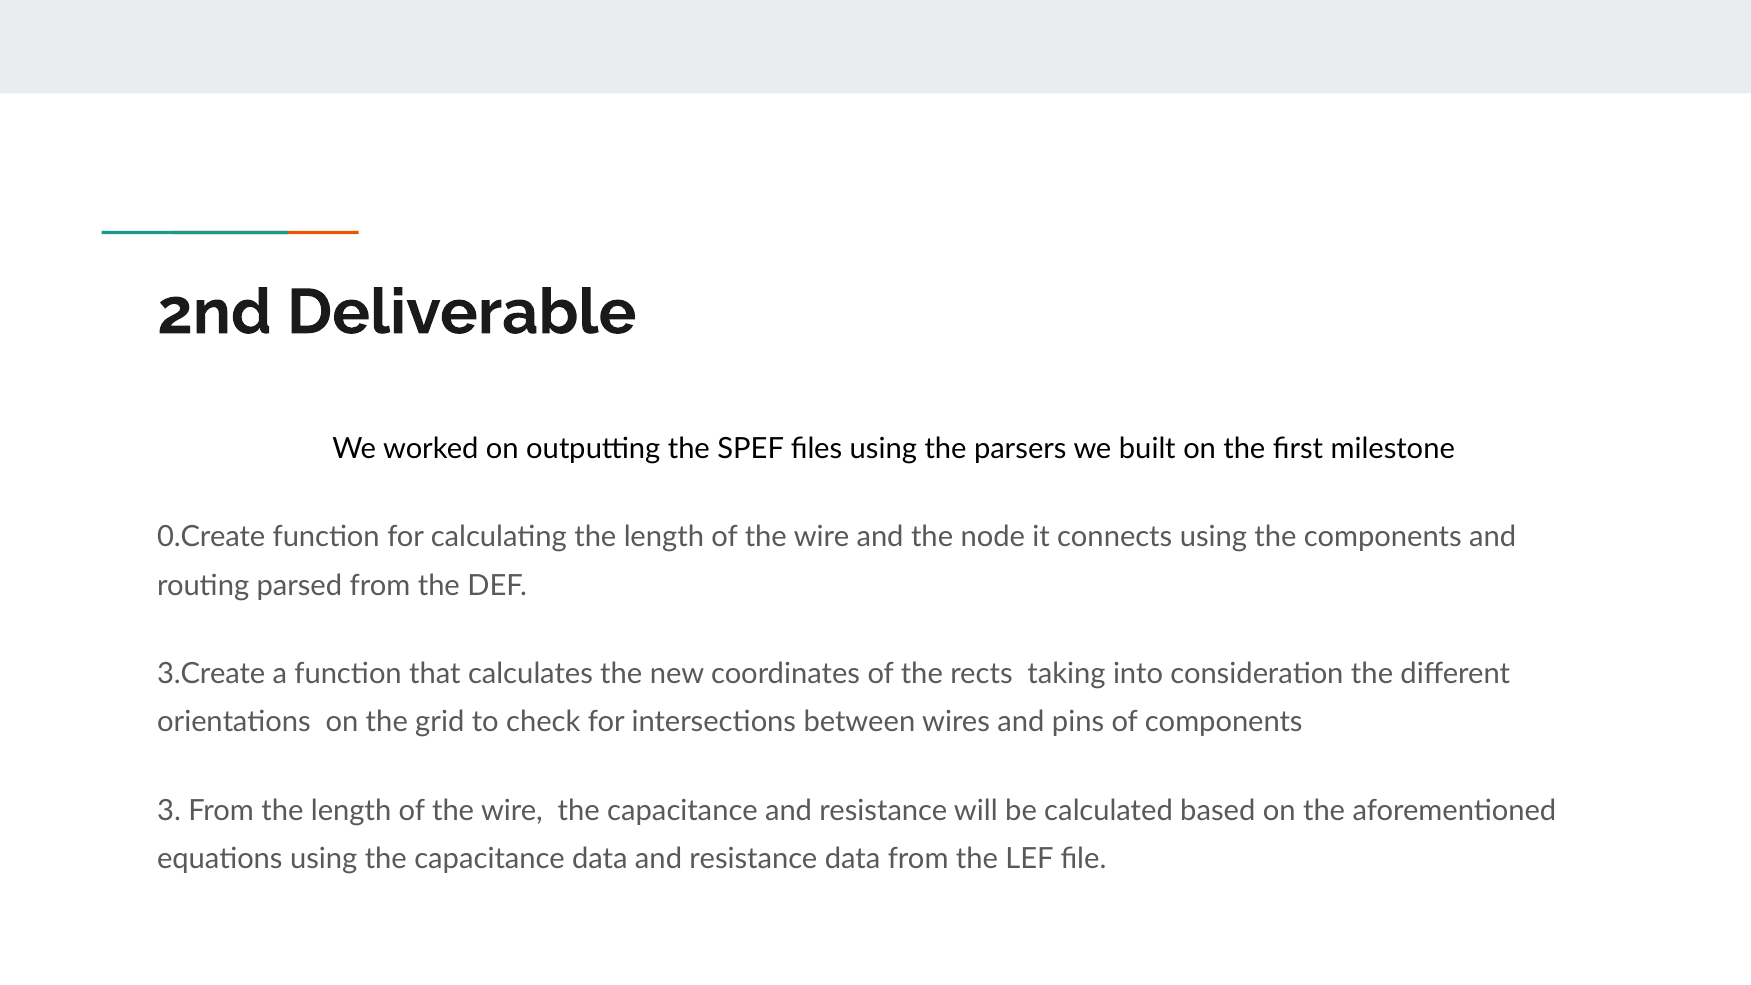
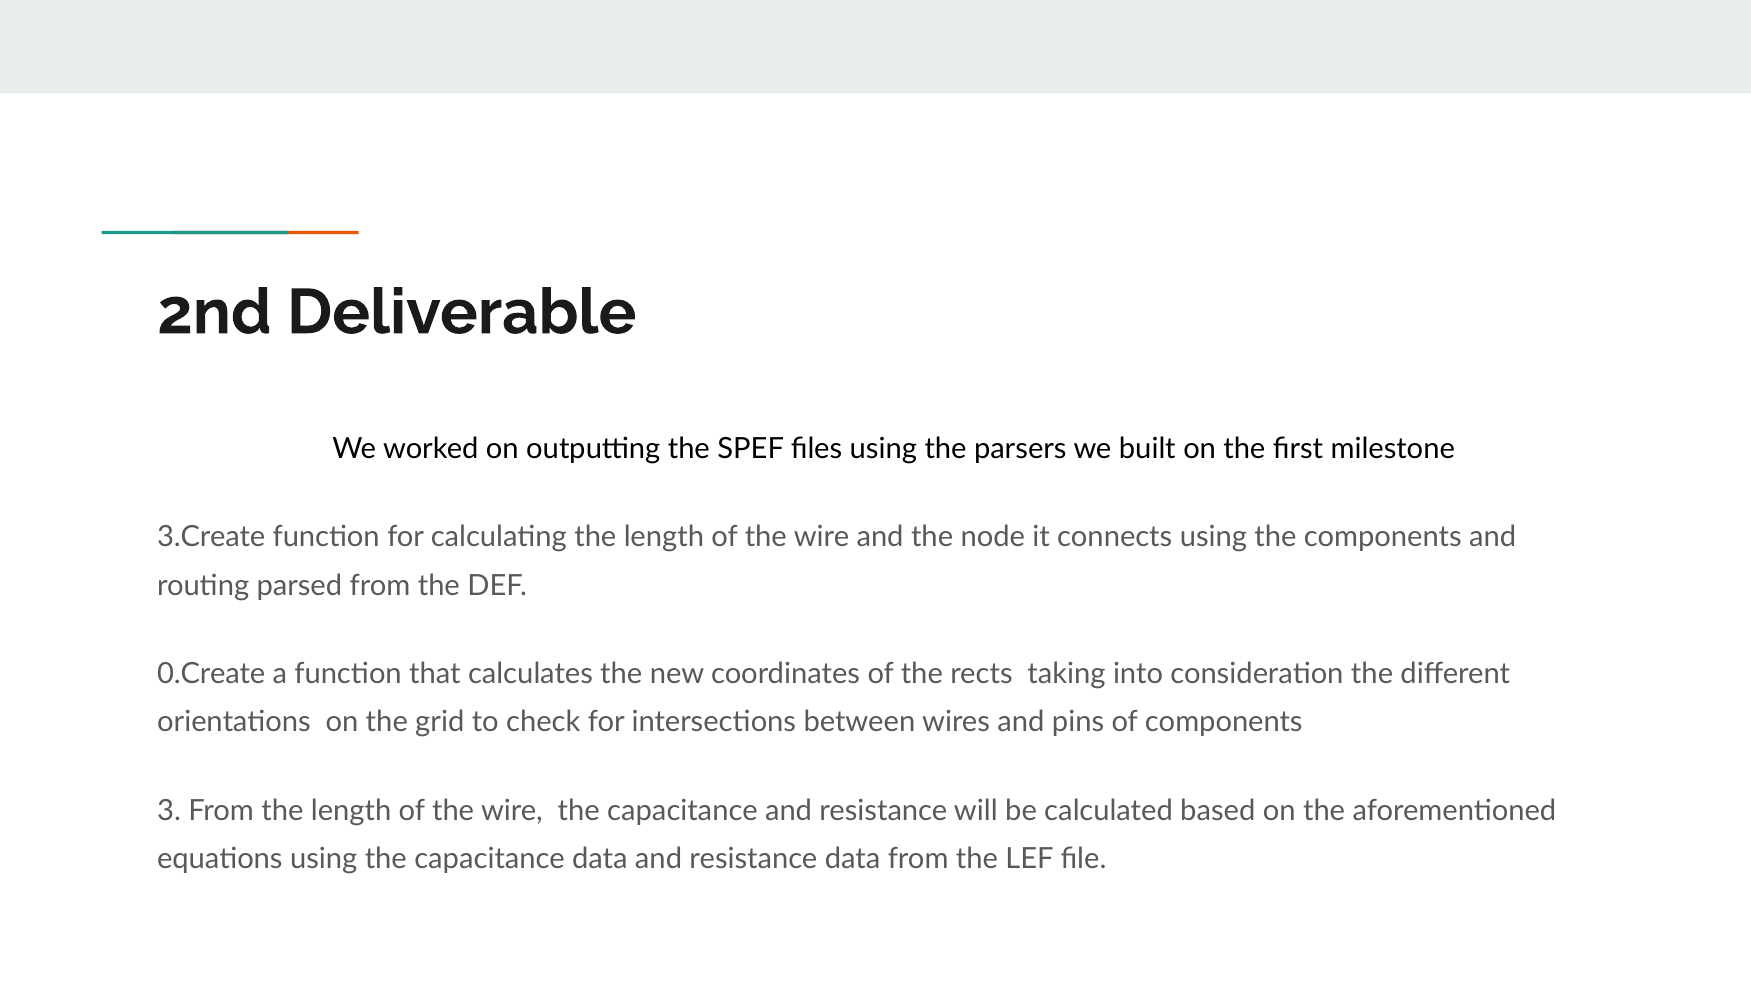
0.Create: 0.Create -> 3.Create (211, 537)
3.Create: 3.Create -> 0.Create (211, 674)
